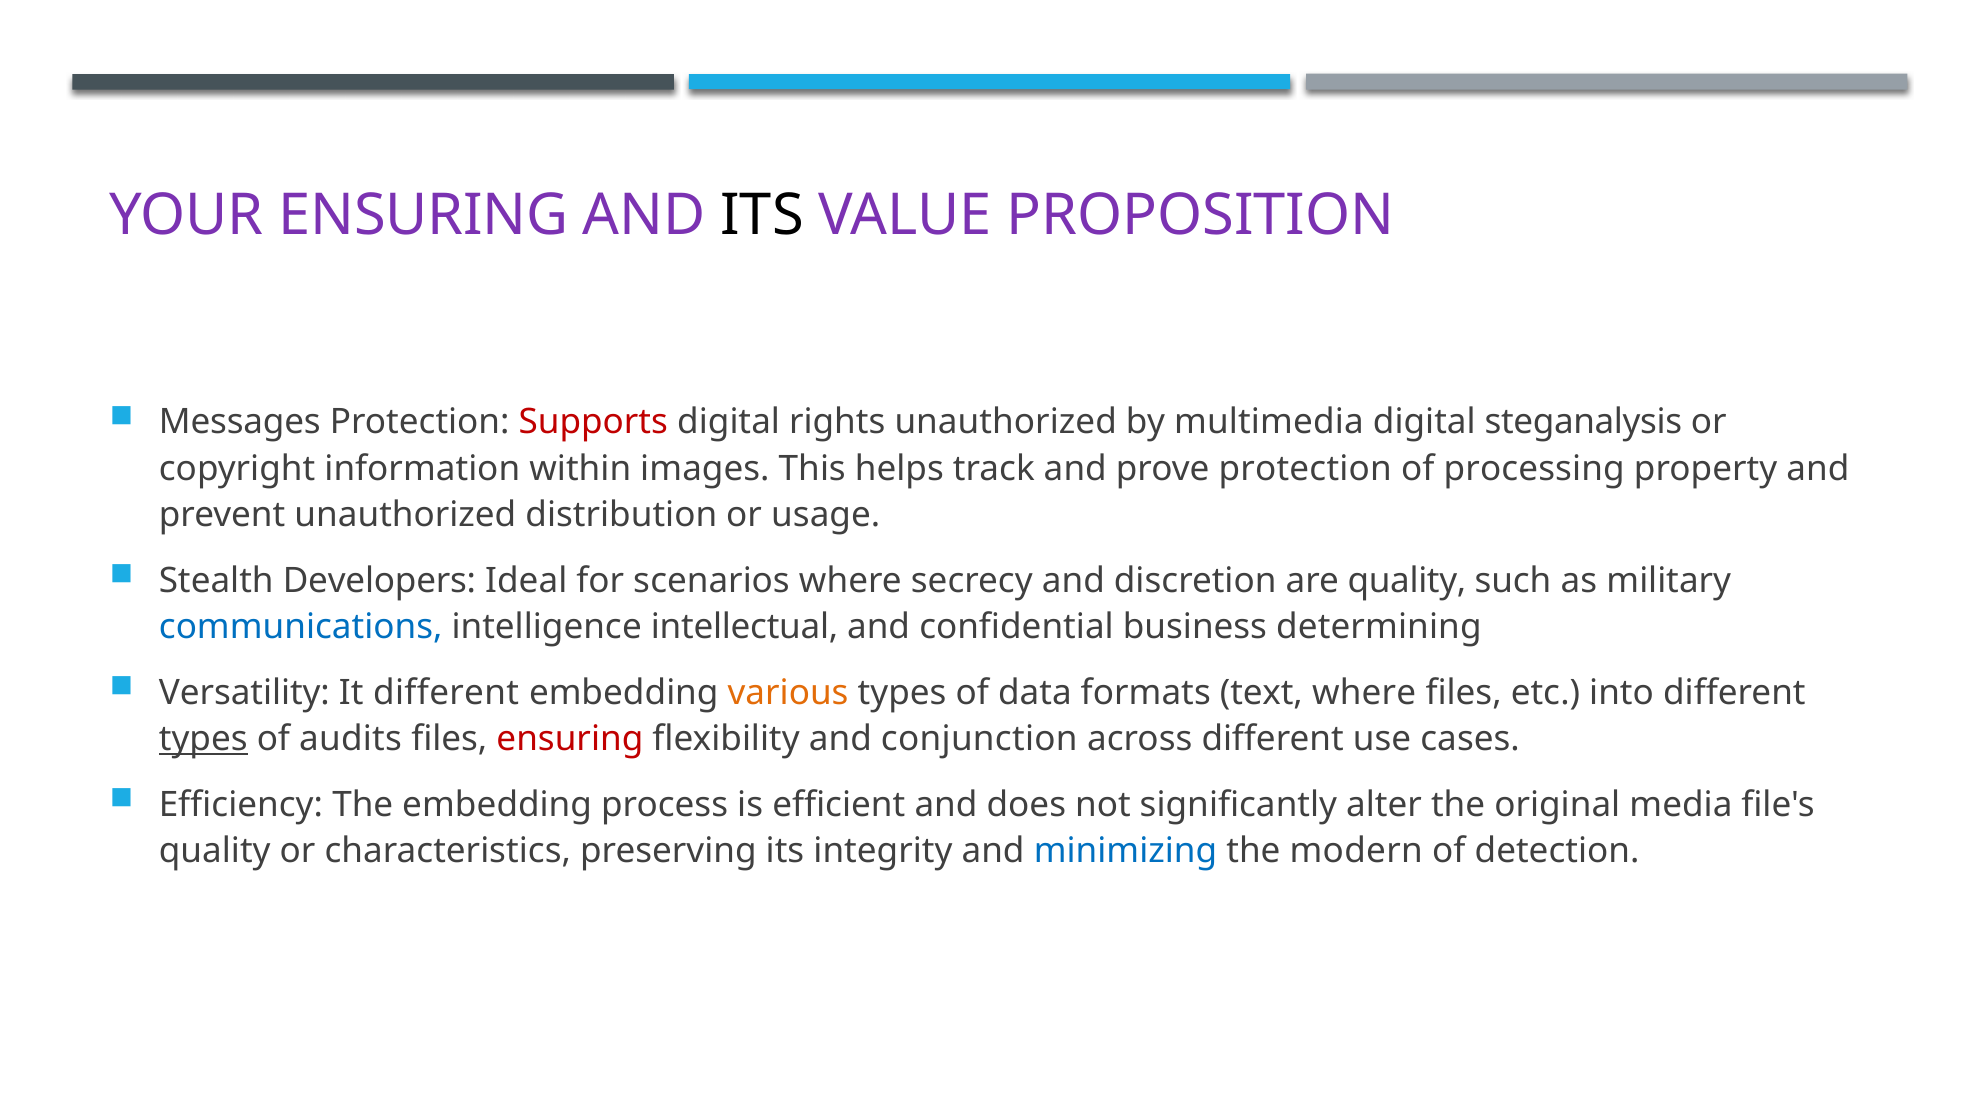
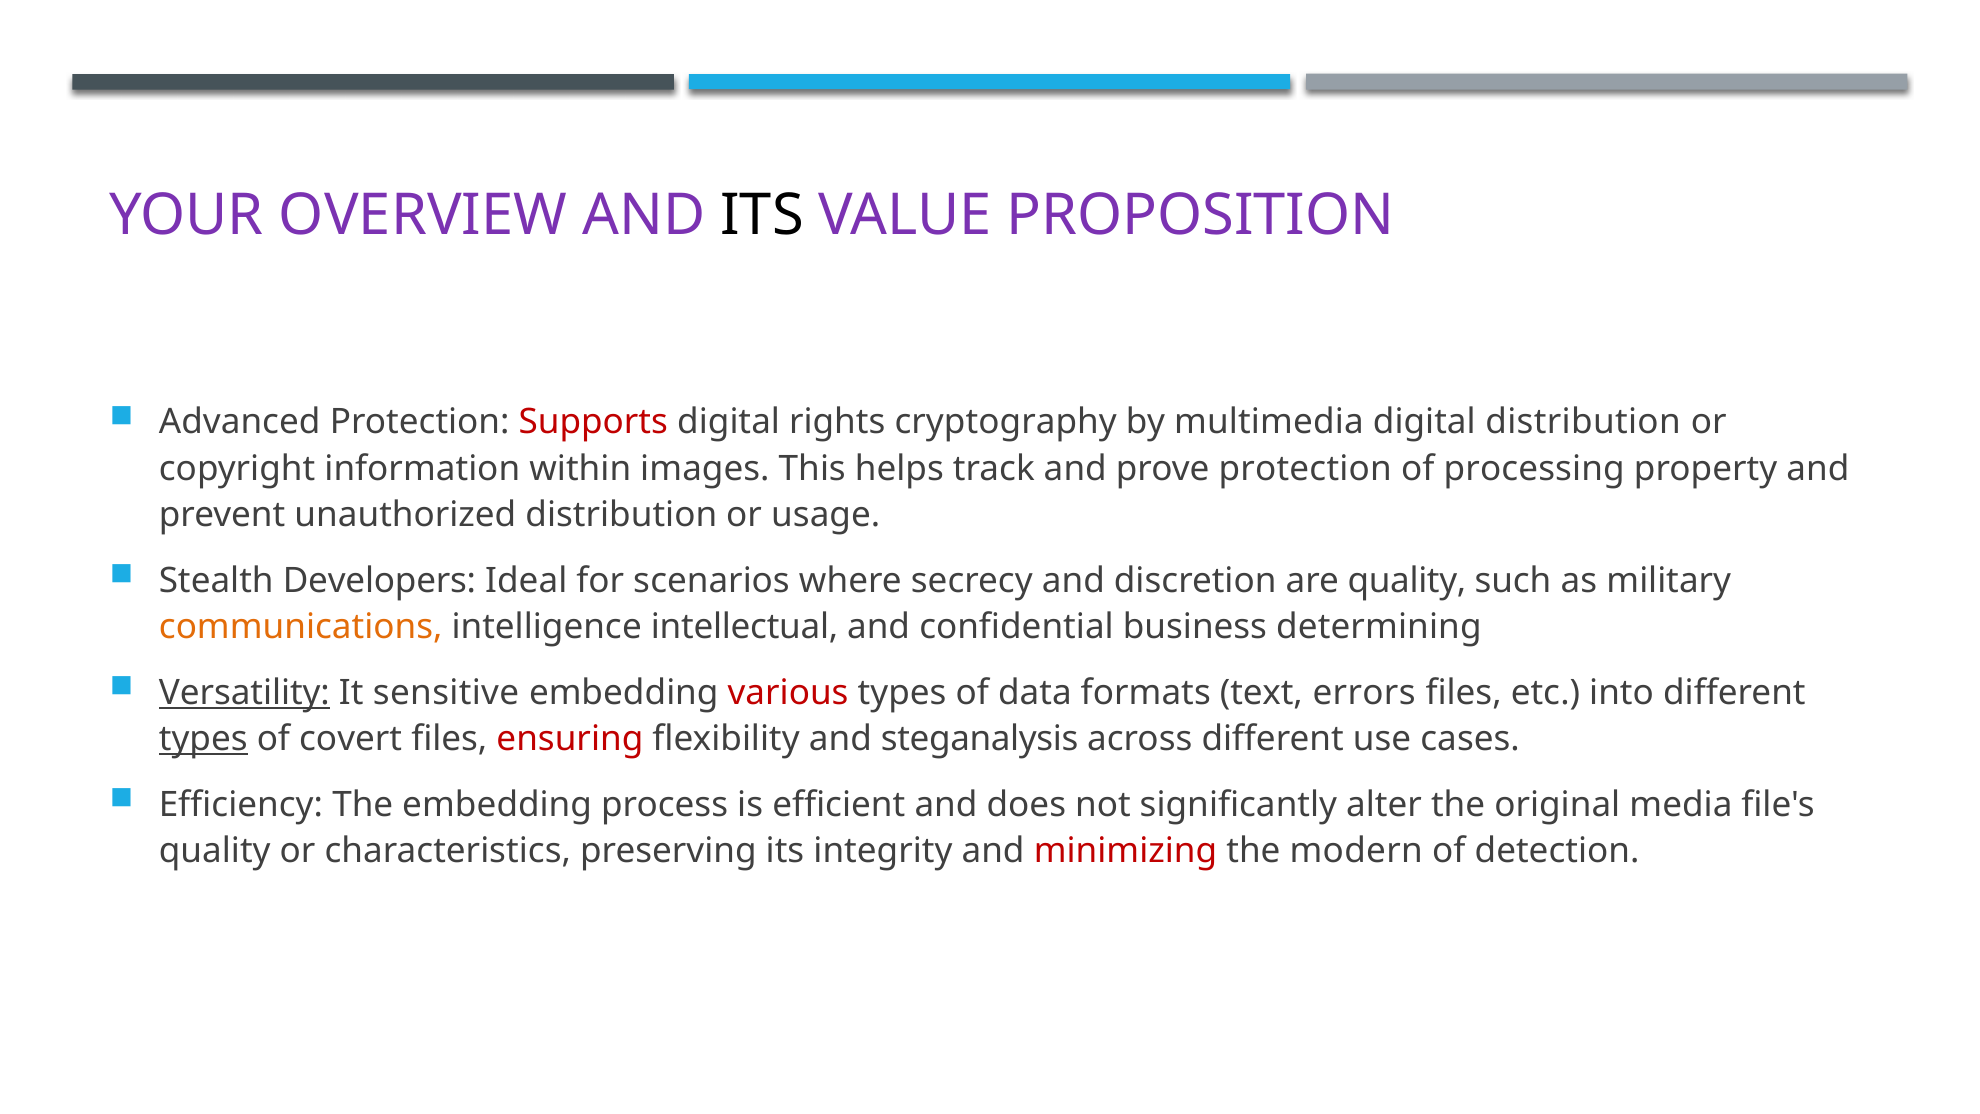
YOUR ENSURING: ENSURING -> OVERVIEW (423, 215)
Messages: Messages -> Advanced (240, 422)
rights unauthorized: unauthorized -> cryptography (1006, 422)
digital steganalysis: steganalysis -> distribution (1583, 422)
communications colour: blue -> orange (301, 627)
Versatility underline: none -> present (244, 693)
It different: different -> sensitive (446, 693)
various colour: orange -> red (788, 693)
text where: where -> errors (1364, 693)
audits: audits -> covert (351, 739)
conjunction: conjunction -> steganalysis (980, 739)
minimizing colour: blue -> red (1125, 851)
